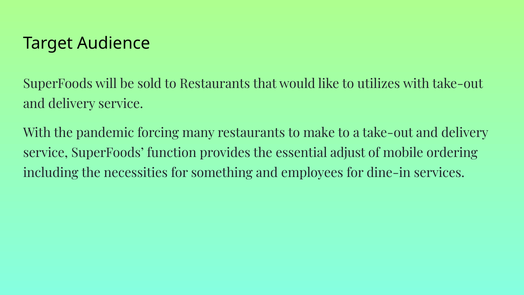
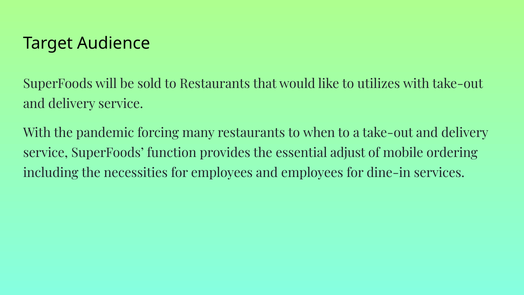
make: make -> when (319, 133)
for something: something -> employees (222, 173)
